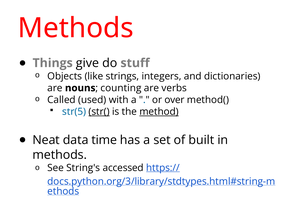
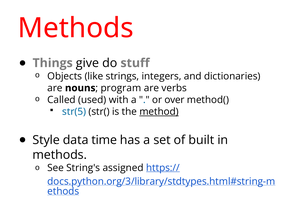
counting: counting -> program (121, 88)
str( underline: present -> none (99, 112)
Neat: Neat -> Style (46, 140)
accessed: accessed -> assigned (123, 168)
